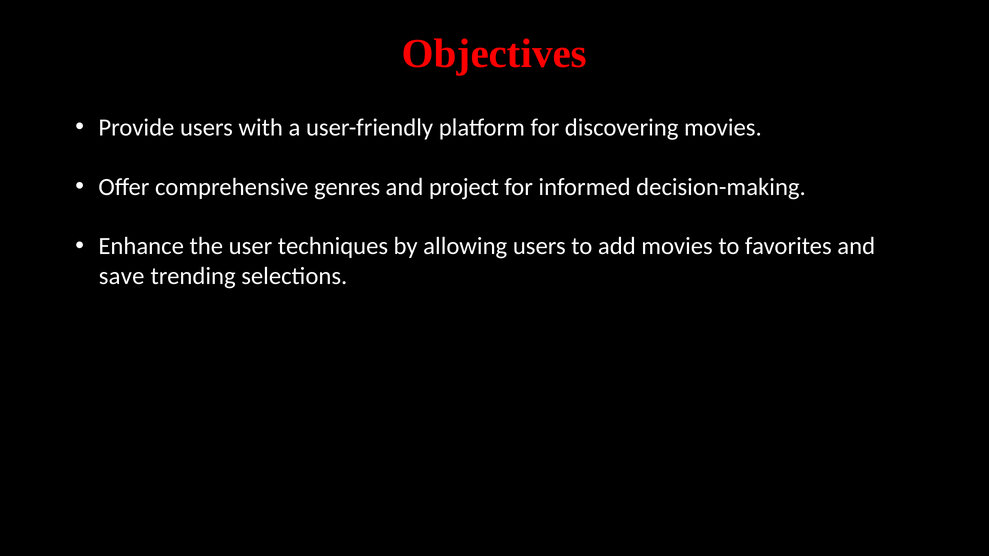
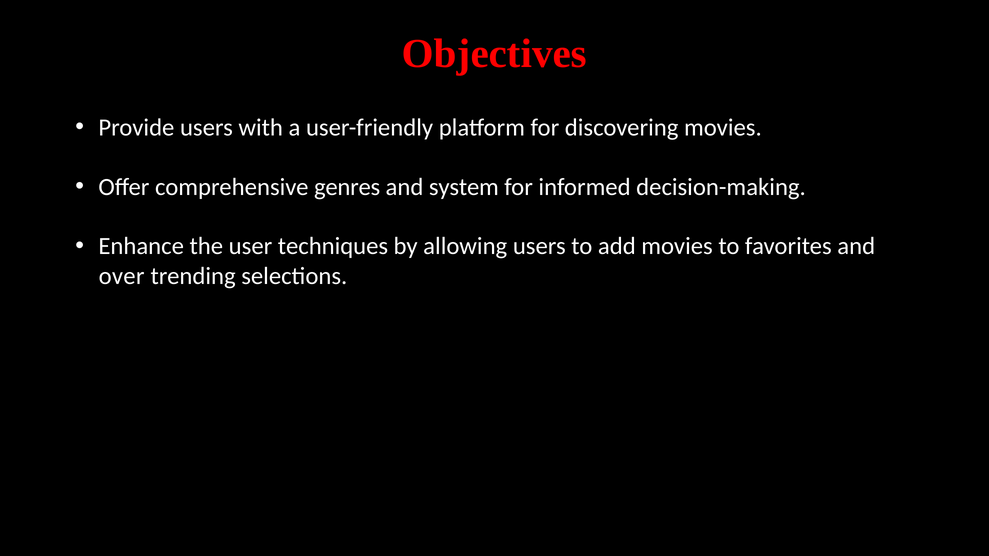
project: project -> system (464, 187)
save: save -> over (122, 276)
